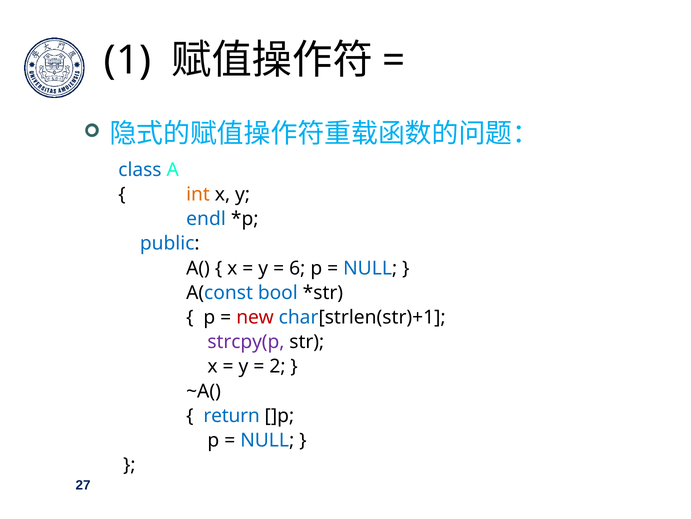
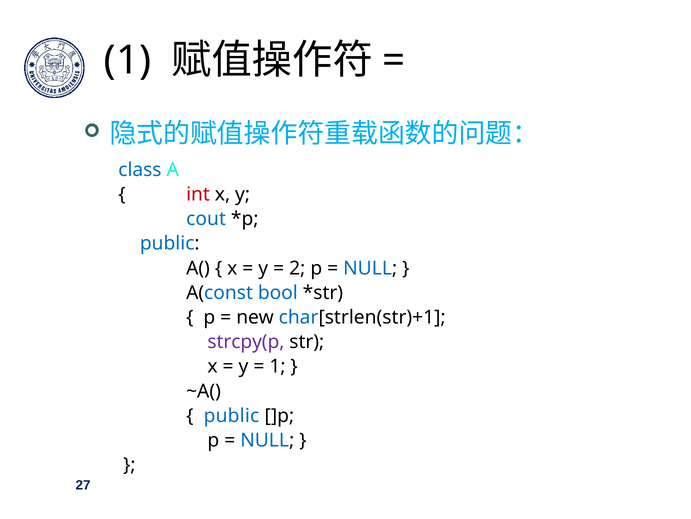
int colour: orange -> red (198, 194)
endl: endl -> cout (206, 219)
6: 6 -> 2 (297, 268)
new colour: red -> black (255, 317)
2: 2 -> 1 (277, 366)
return: return -> public (231, 415)
